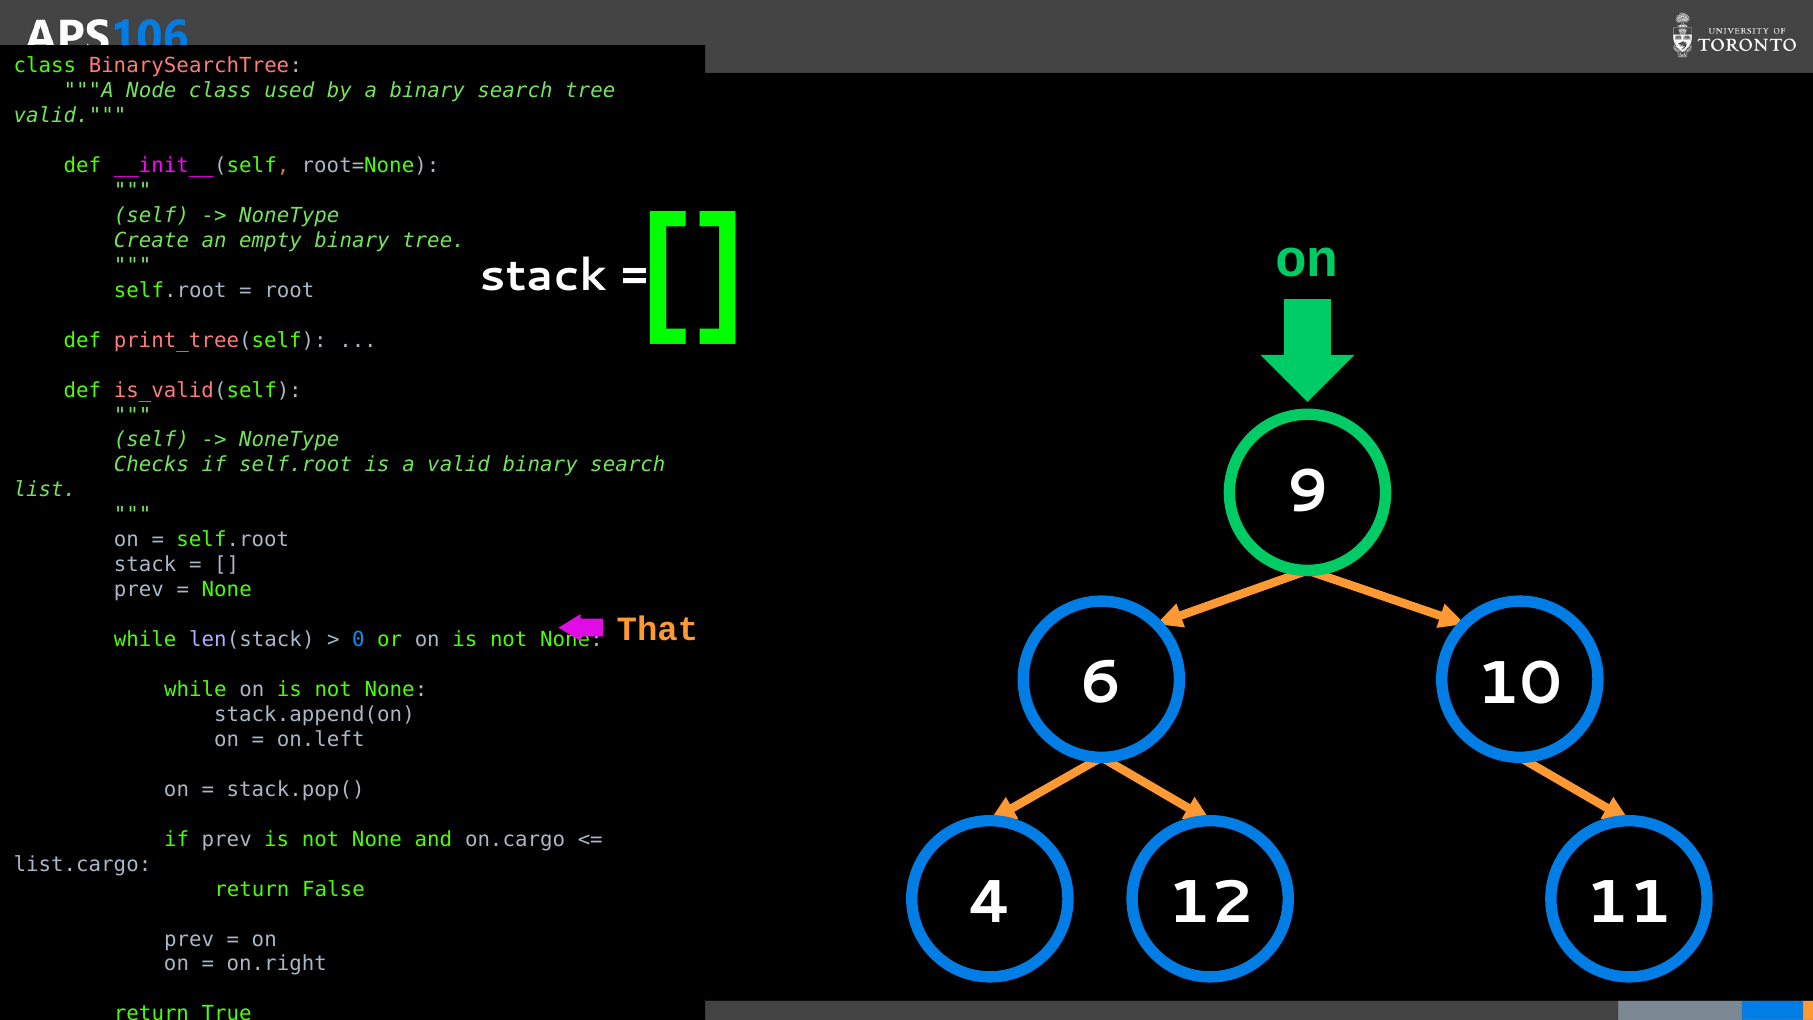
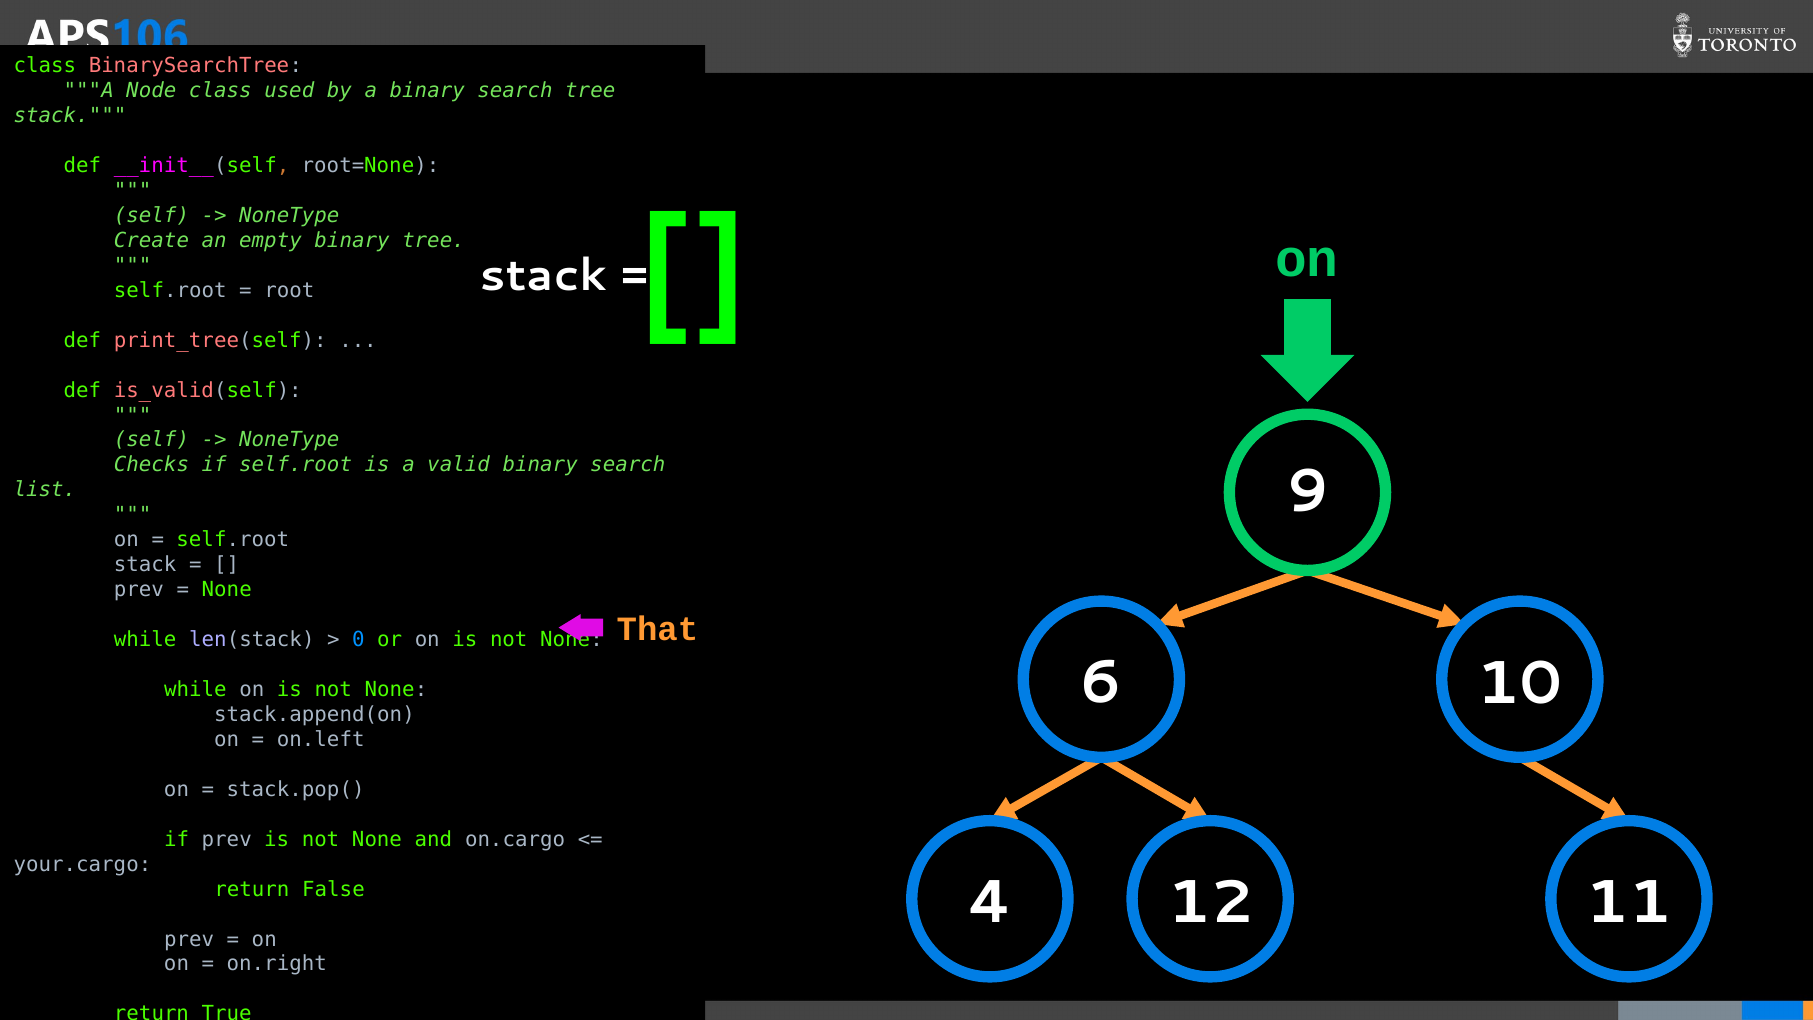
valid: valid -> stack (70, 116)
list.cargo: list.cargo -> your.cargo (82, 864)
